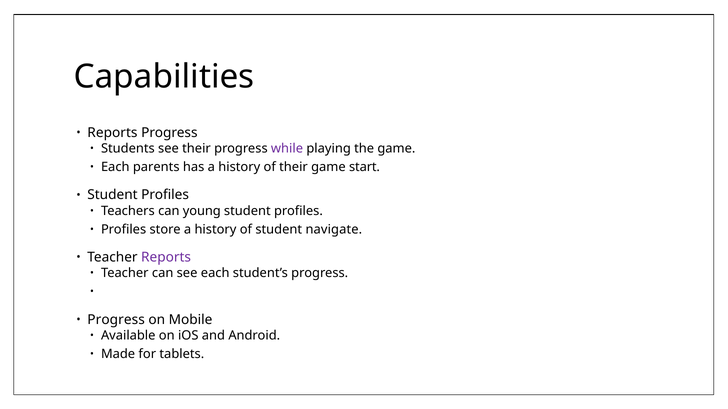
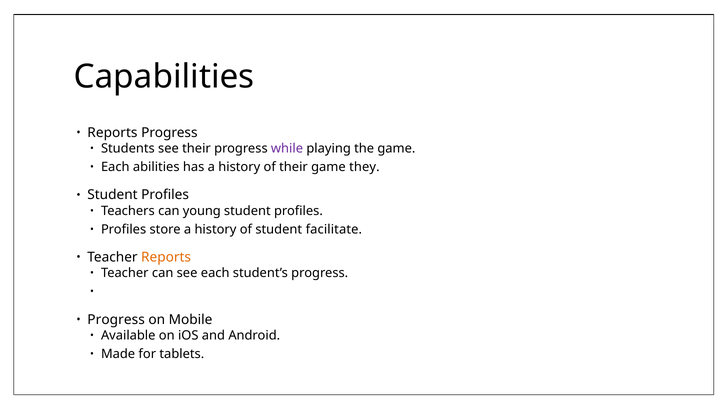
parents: parents -> abilities (156, 167)
start: start -> they (364, 167)
navigate: navigate -> facilitate (334, 230)
Reports colour: purple -> orange (166, 258)
